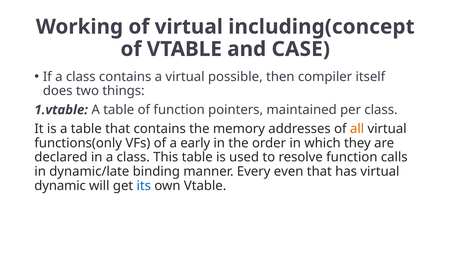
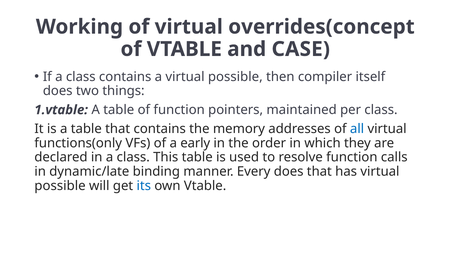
including(concept: including(concept -> overrides(concept (321, 27)
all colour: orange -> blue (357, 129)
Every even: even -> does (289, 171)
dynamic: dynamic -> possible (60, 186)
